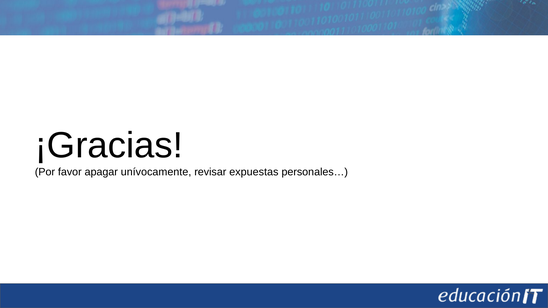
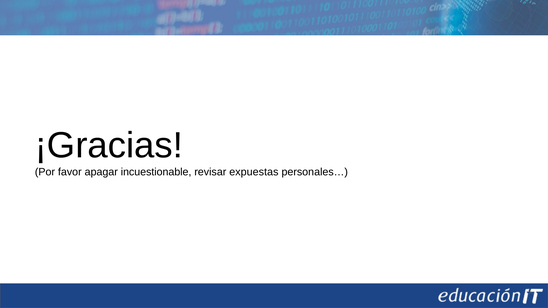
unívocamente: unívocamente -> incuestionable (156, 172)
